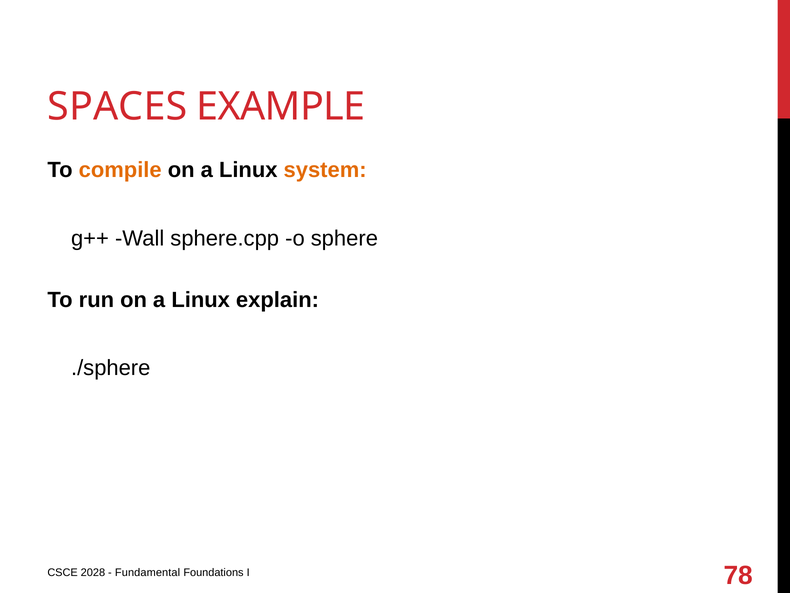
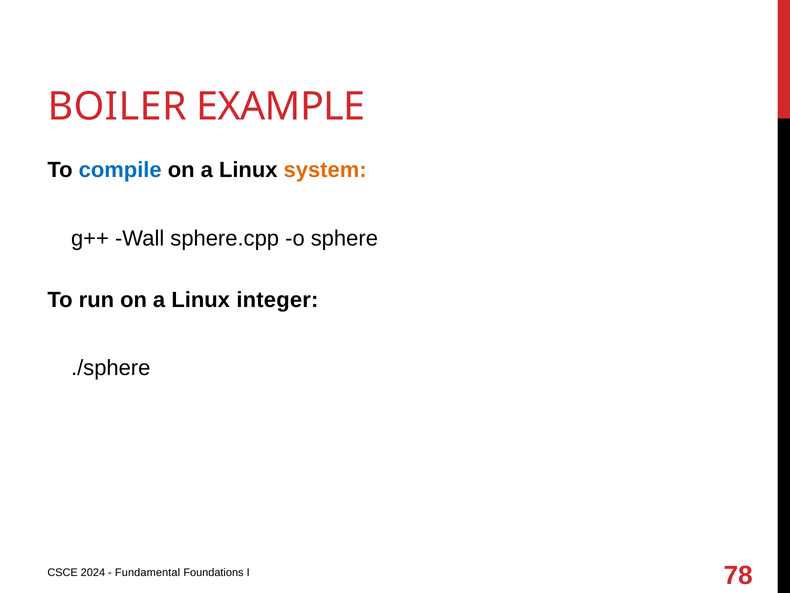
SPACES: SPACES -> BOILER (117, 107)
compile colour: orange -> blue (120, 170)
explain: explain -> integer (277, 300)
2028: 2028 -> 2024 (93, 572)
